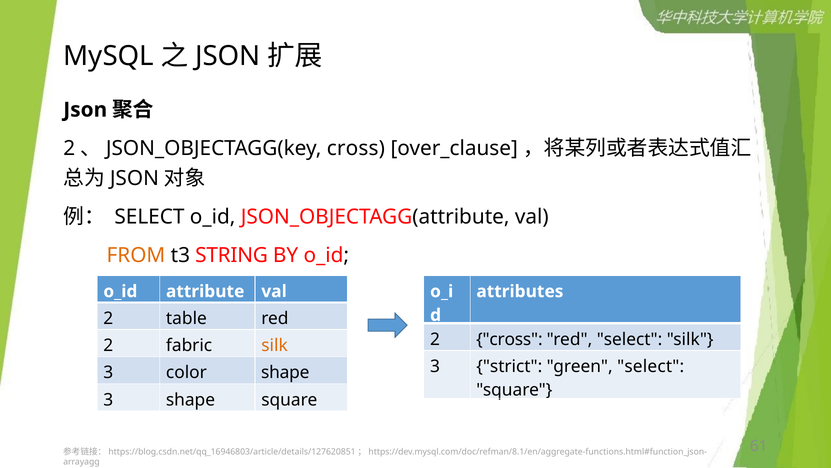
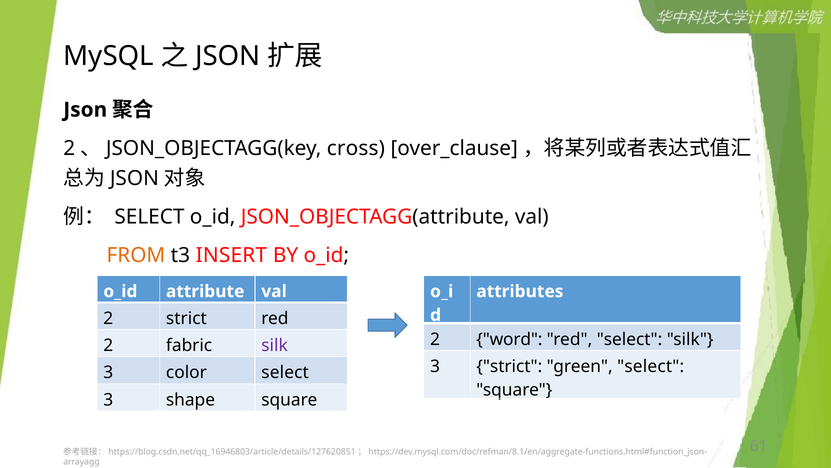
STRING: STRING -> INSERT (231, 255)
2 table: table -> strict (186, 318)
2 cross: cross -> word (509, 339)
silk colour: orange -> purple (275, 345)
color shape: shape -> select (285, 372)
